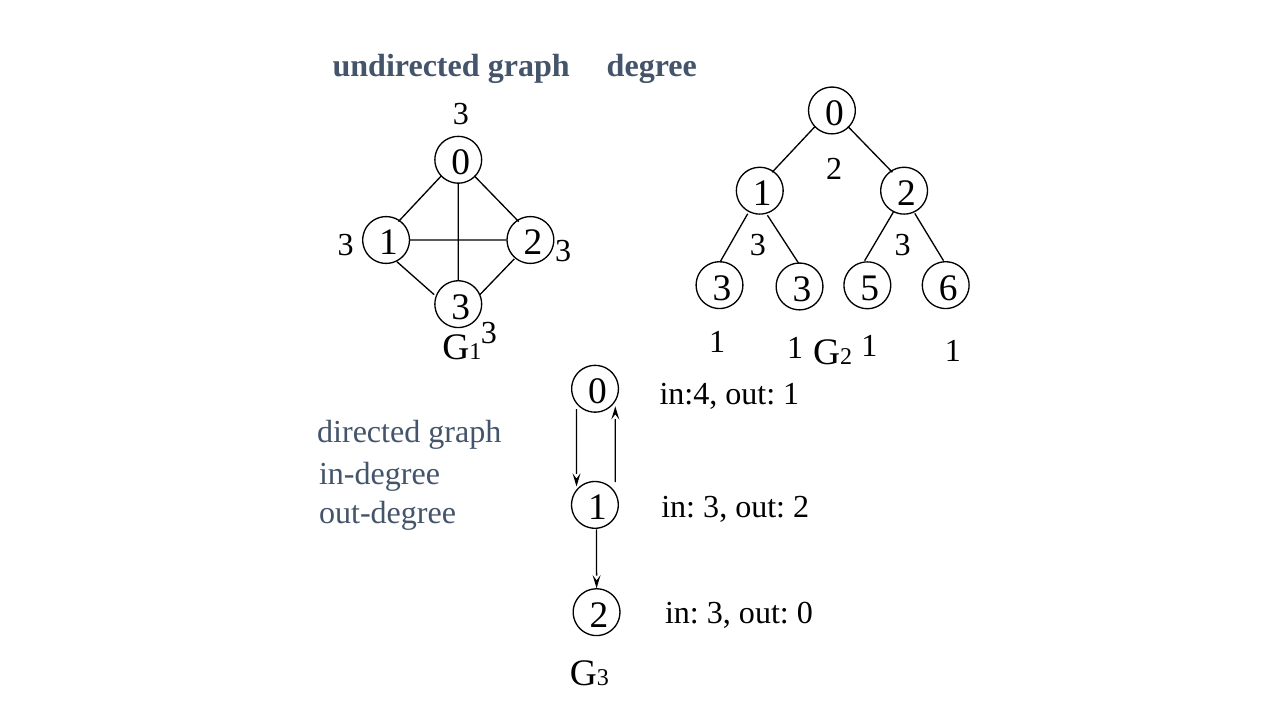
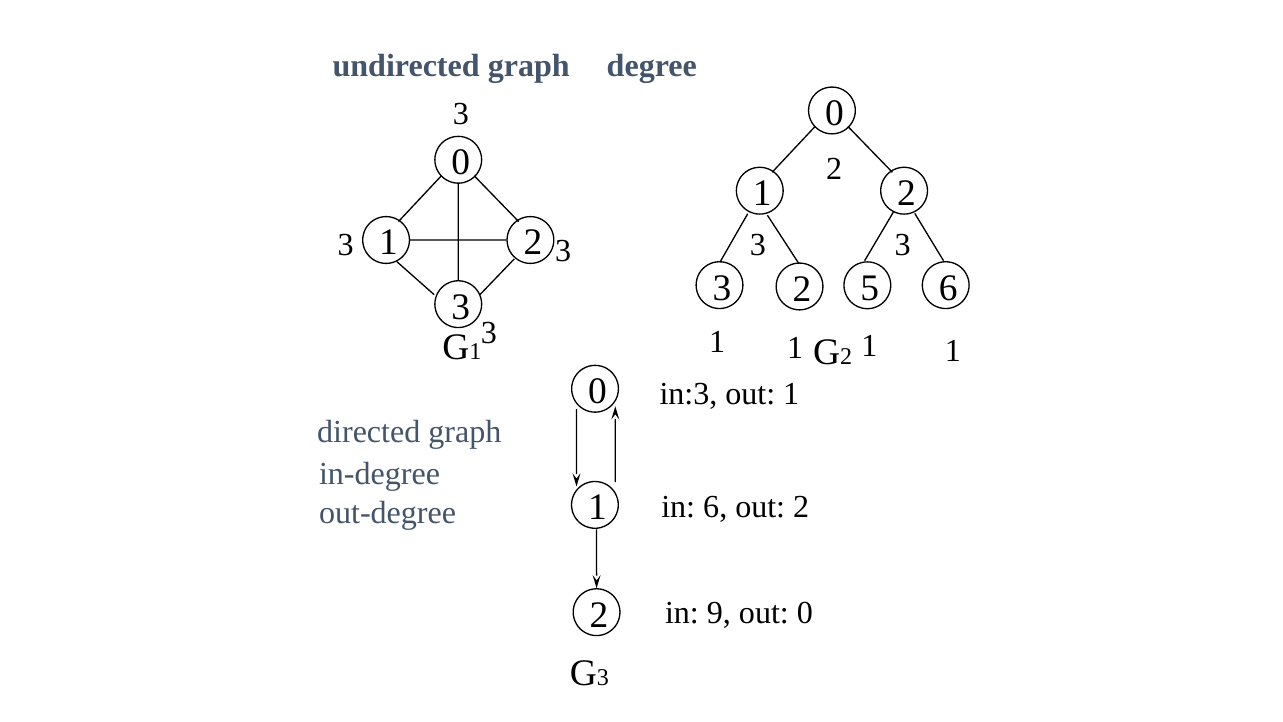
3: 3 -> 2 (802, 289)
in:4: in:4 -> in:3 (688, 394)
3: 3 -> 6 (715, 507)
3: 3 -> 9 (719, 613)
